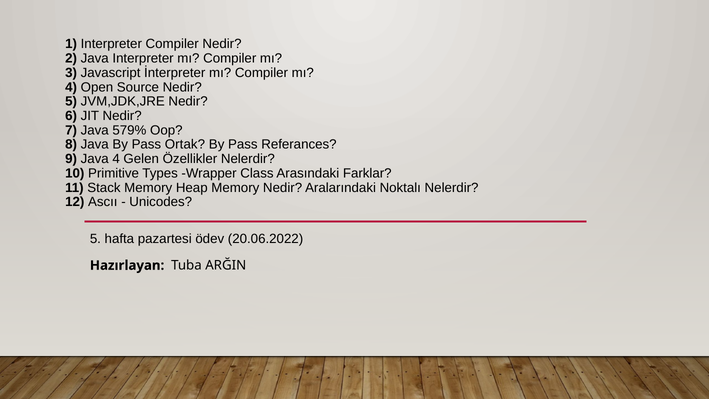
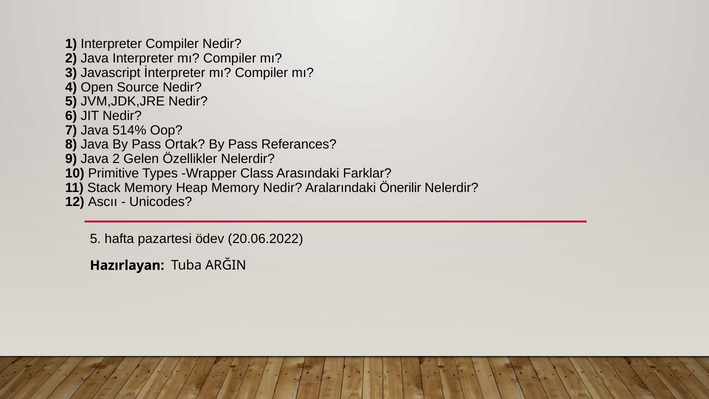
579%: 579% -> 514% (129, 130)
Java 4: 4 -> 2 (116, 159)
Noktalı: Noktalı -> Önerilir (400, 188)
